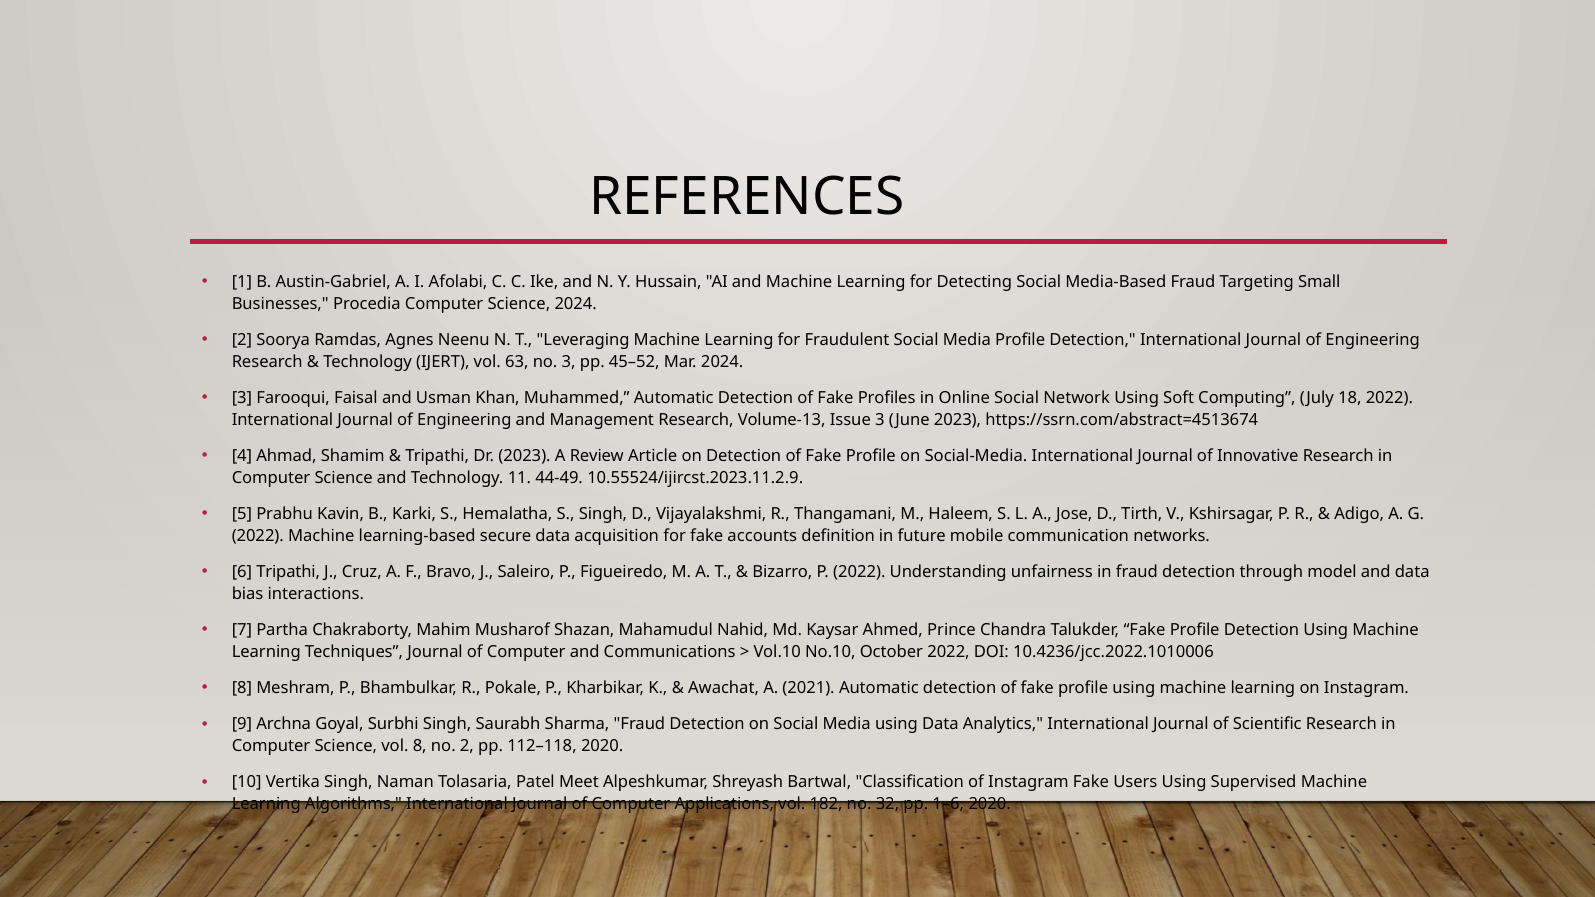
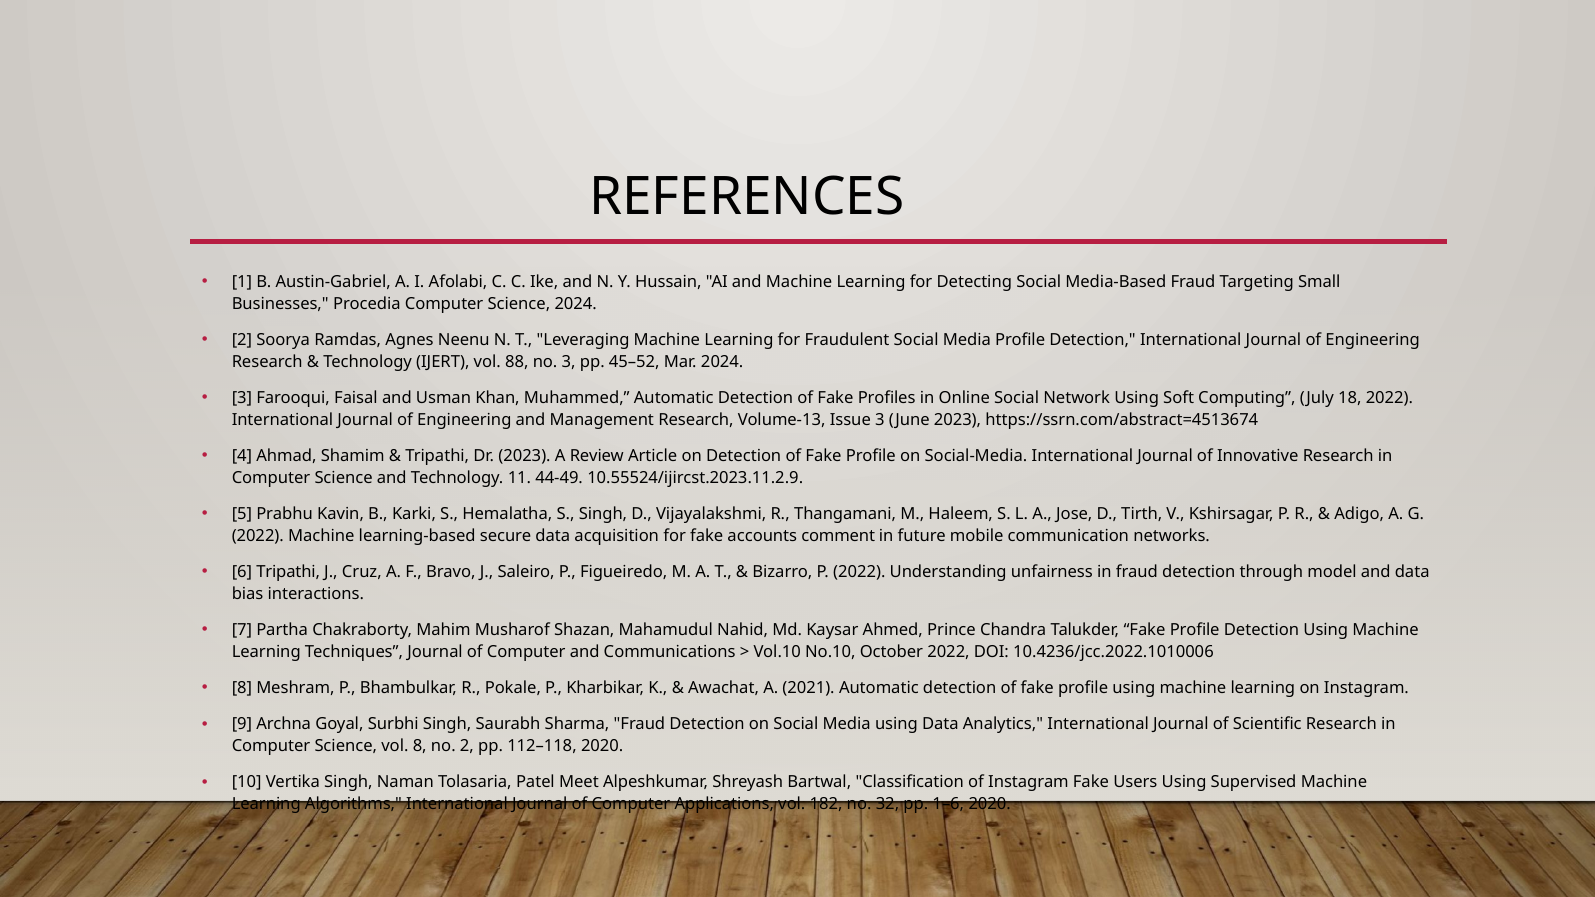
63: 63 -> 88 (517, 362)
definition: definition -> comment (838, 536)
